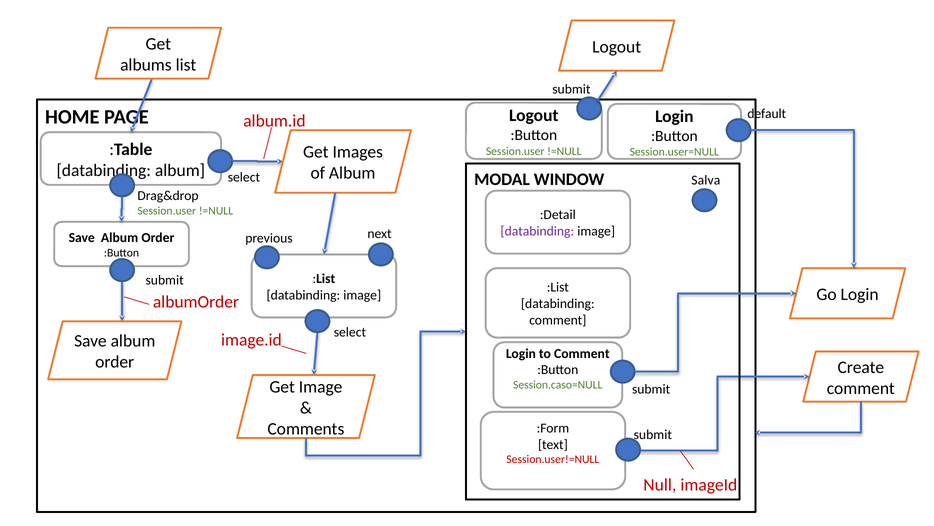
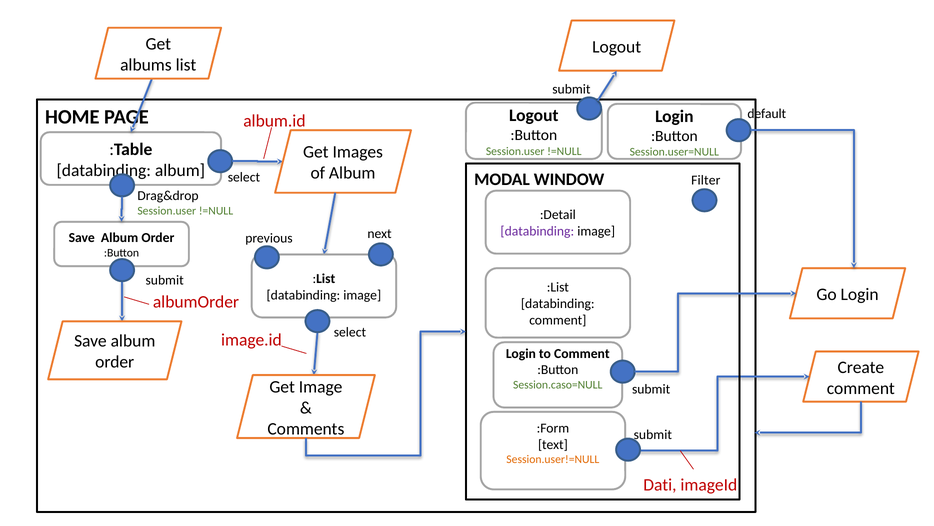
Salva: Salva -> Filter (706, 180)
Session.user!=NULL colour: red -> orange (553, 459)
Null: Null -> Dati (660, 484)
